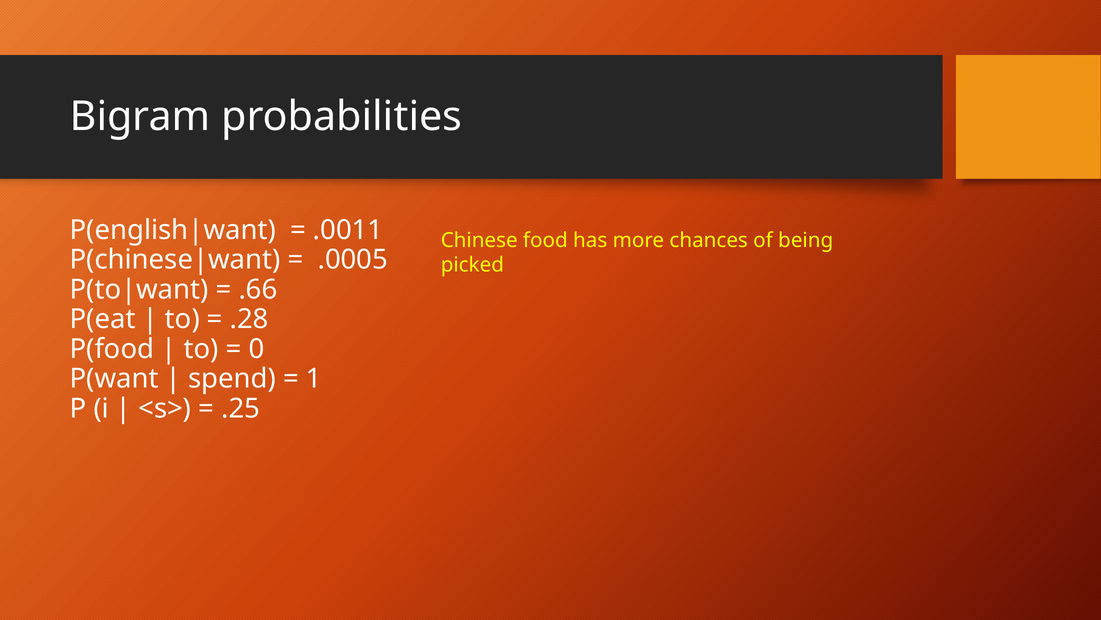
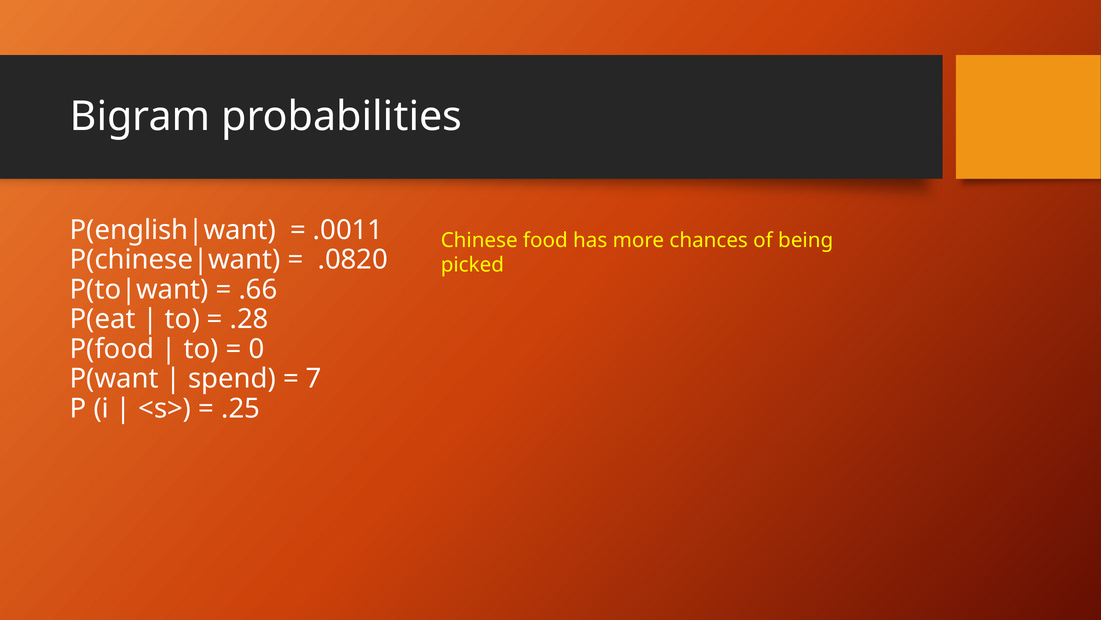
.0005: .0005 -> .0820 (353, 260)
1: 1 -> 7 (314, 378)
